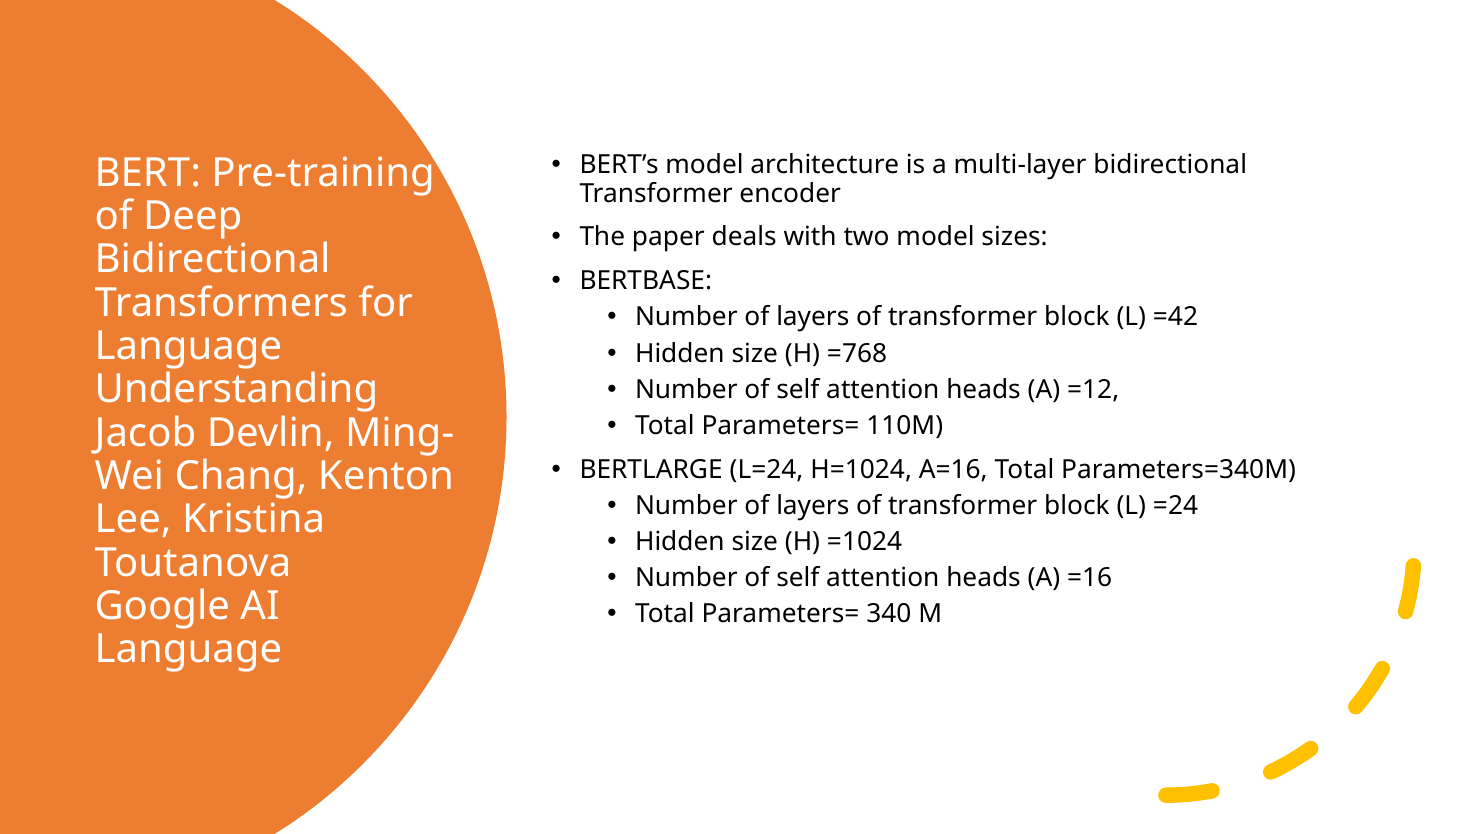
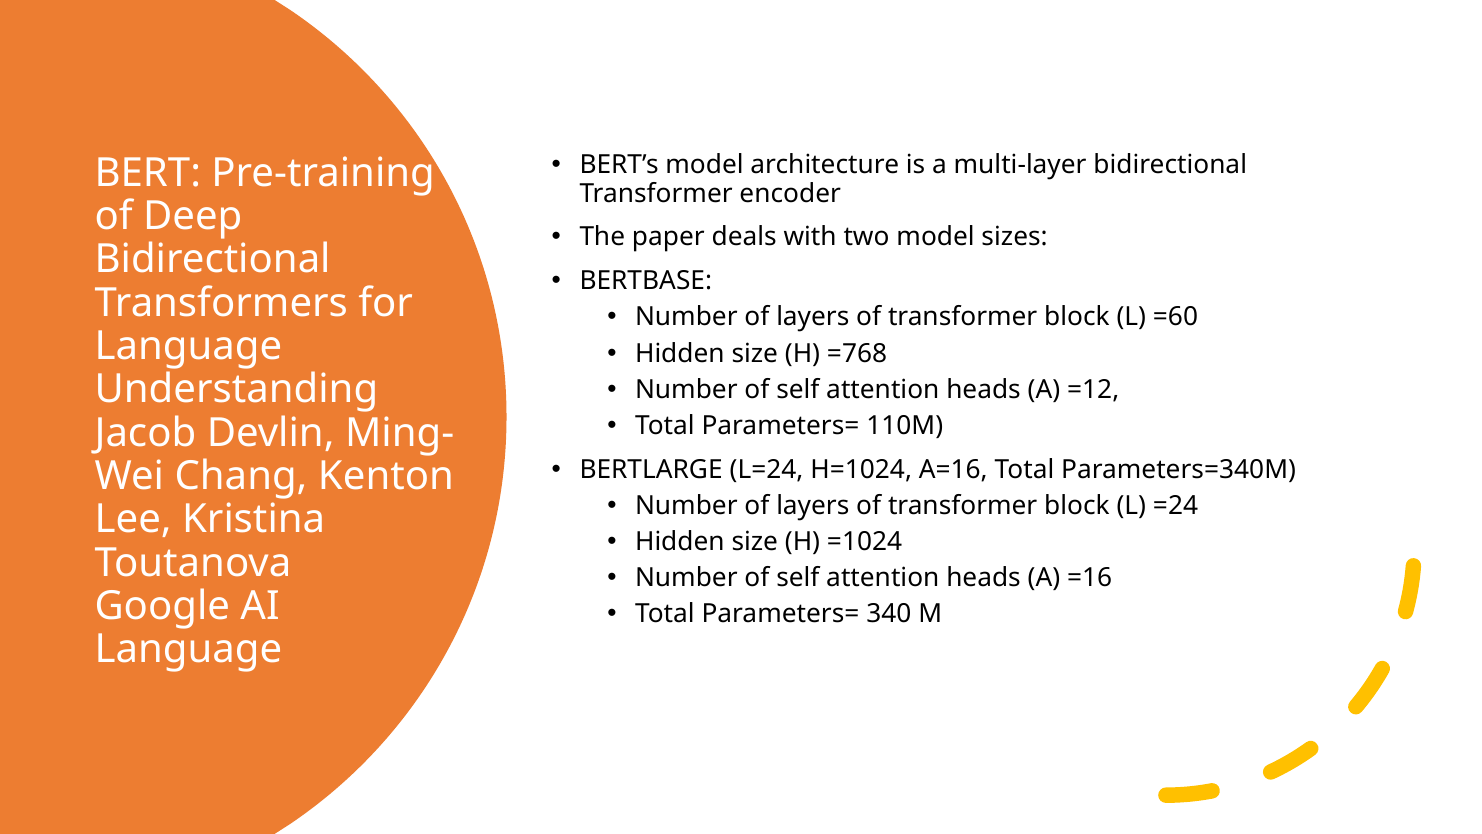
=42: =42 -> =60 (1175, 317)
